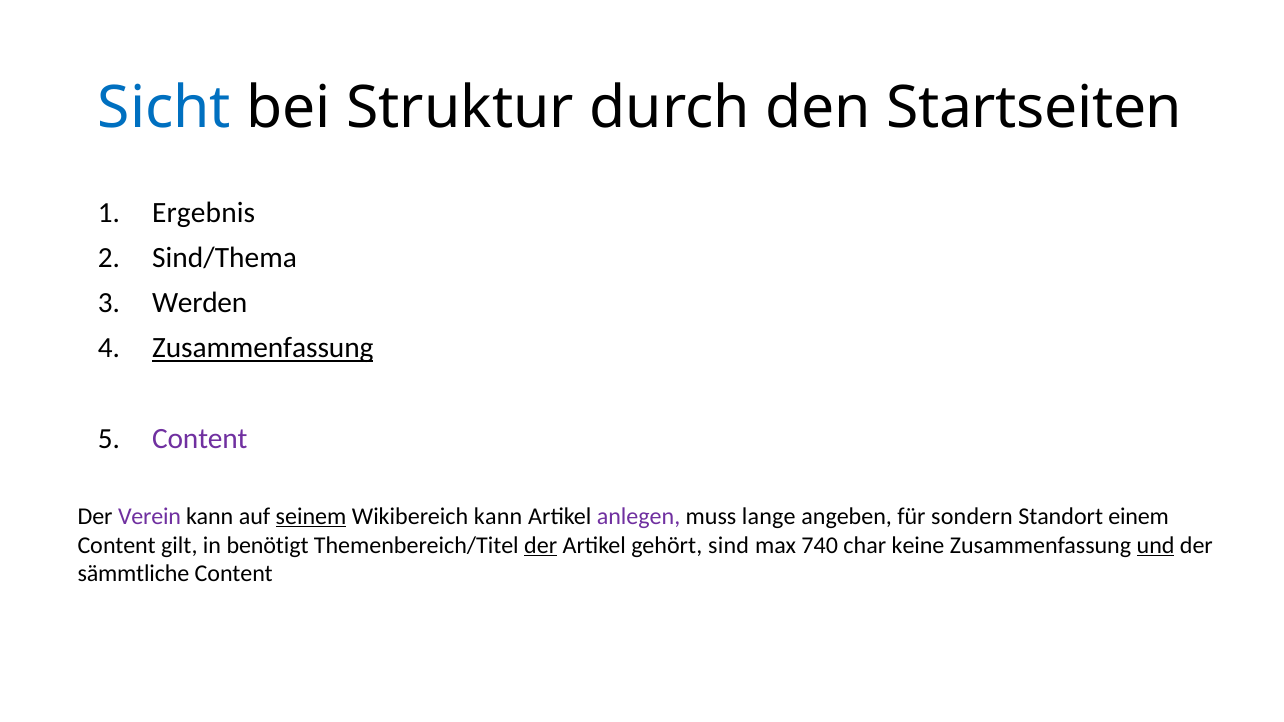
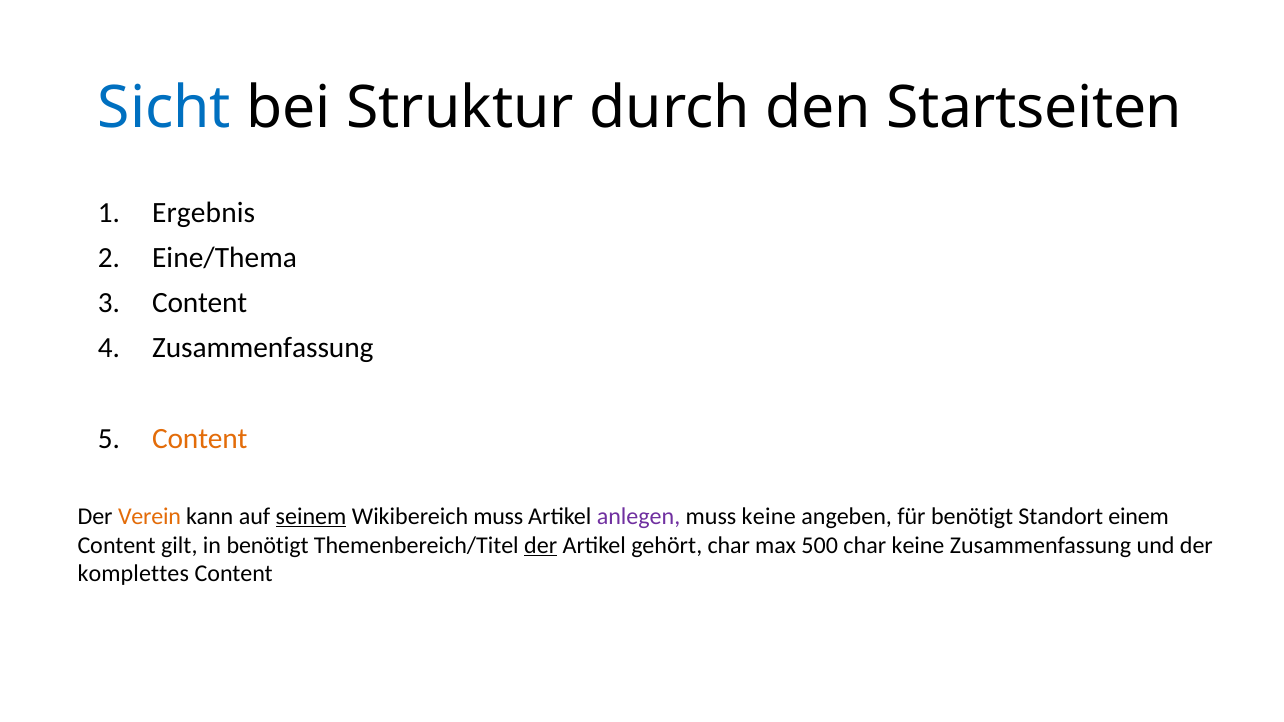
Sind/Thema: Sind/Thema -> Eine/Thema (225, 258)
Werden: Werden -> Content (200, 303)
Zusammenfassung underline: present -> none (263, 348)
Content colour: purple -> orange (200, 438)
Verein colour: purple -> orange (149, 516)
Wikibereich kann: kann -> muss (498, 516)
muss lange: lange -> keine (769, 516)
für sondern: sondern -> benötigt (972, 516)
gehört sind: sind -> char (729, 545)
740: 740 -> 500 (820, 545)
und underline: present -> none (1156, 545)
sämmtliche: sämmtliche -> komplettes (133, 574)
